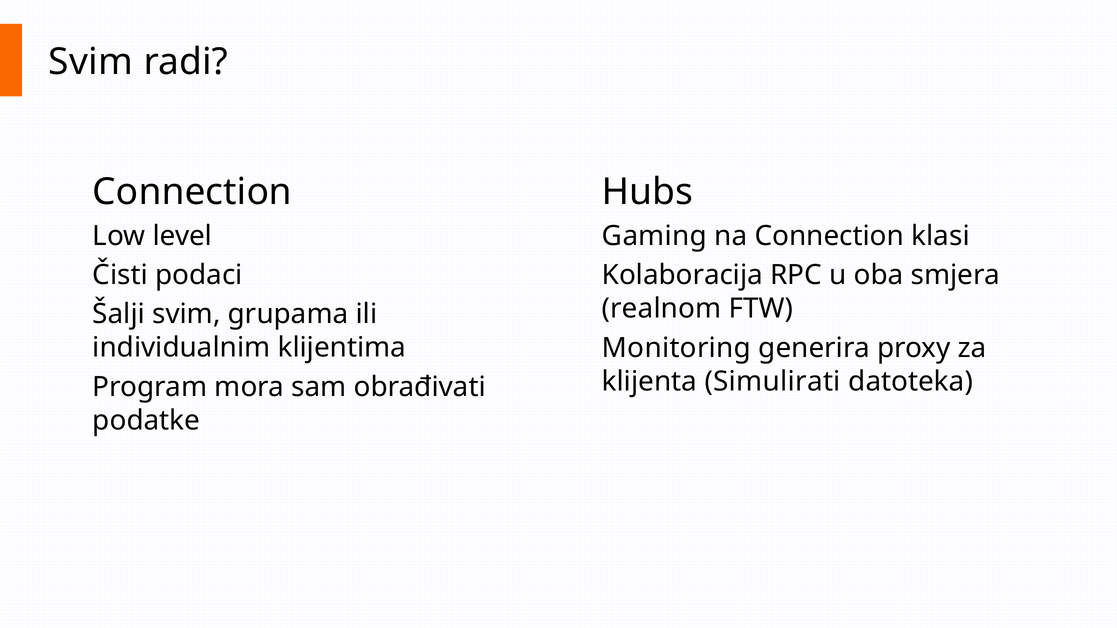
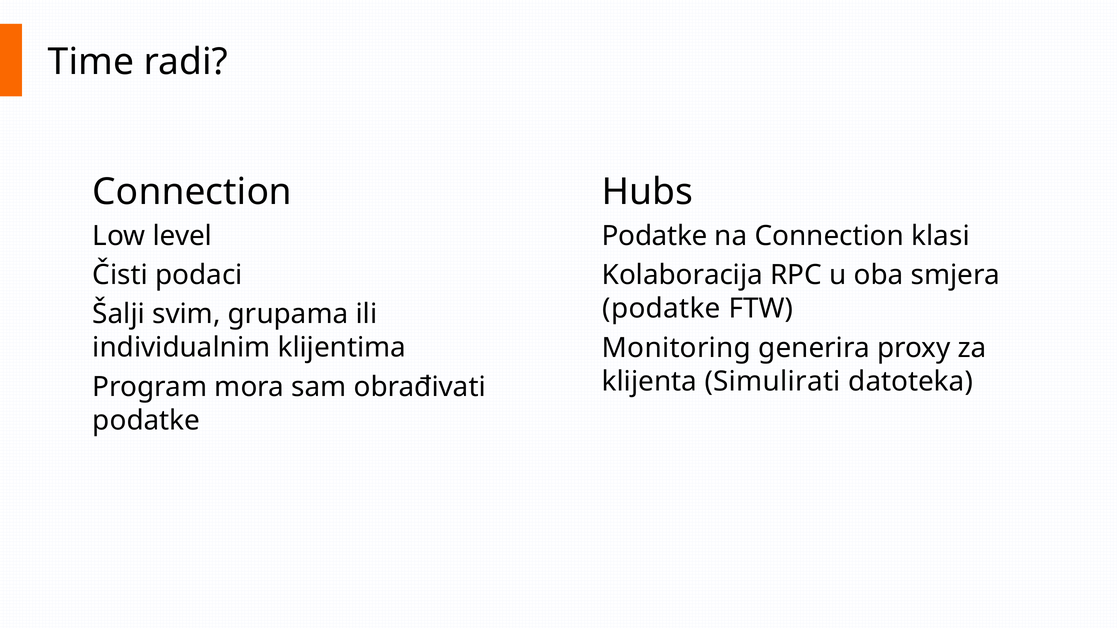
Svim: Svim -> Time (91, 62)
Gaming: Gaming -> Podatke (655, 236)
realnom: realnom -> podatke (661, 309)
